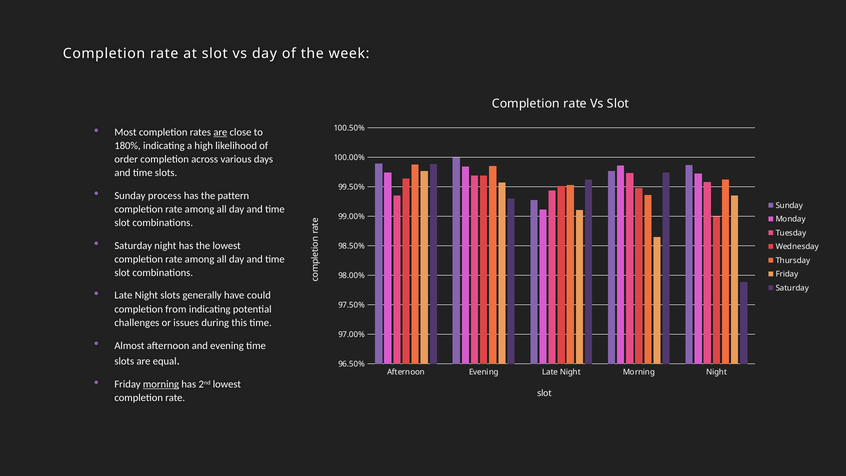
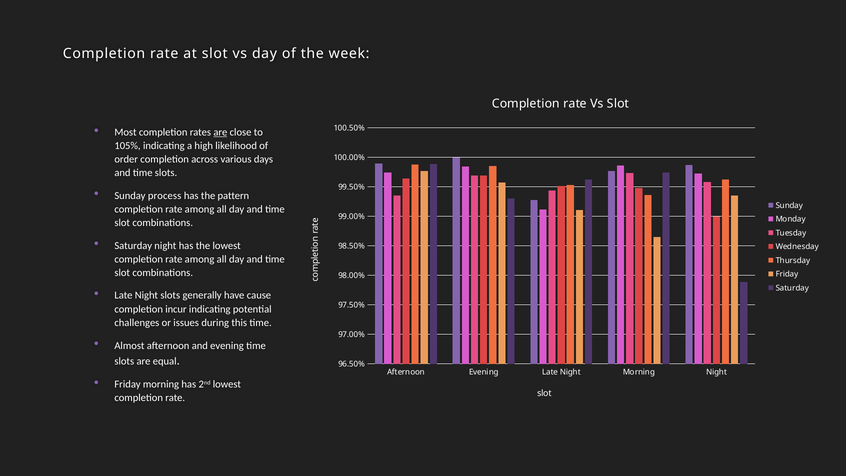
180%: 180% -> 105% (128, 146)
could: could -> cause (259, 295)
from: from -> incur (176, 309)
morning underline: present -> none (161, 384)
